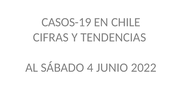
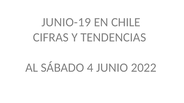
CASOS-19: CASOS-19 -> JUNIO-19 (66, 22)
